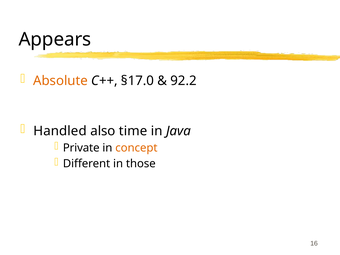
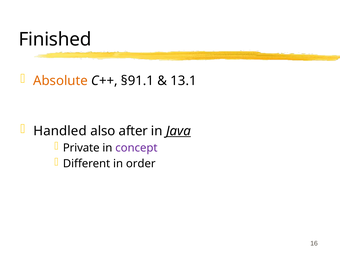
Appears: Appears -> Finished (55, 39)
§17.0: §17.0 -> §91.1 (137, 81)
92.2: 92.2 -> 13.1 (184, 81)
time: time -> after (133, 131)
Java underline: none -> present (178, 131)
concept colour: orange -> purple (136, 148)
those: those -> order (141, 164)
